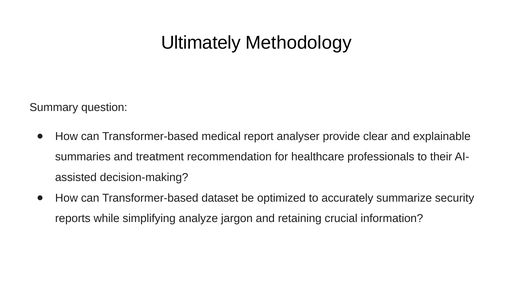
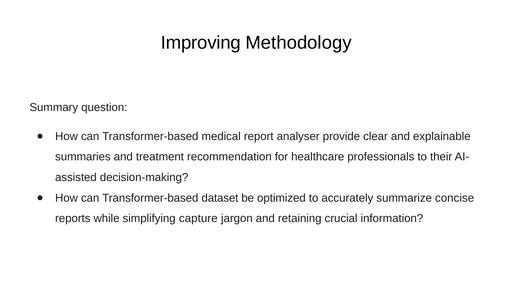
Ultimately: Ultimately -> Improving (201, 43)
security: security -> concise (455, 198)
analyze: analyze -> capture (198, 218)
